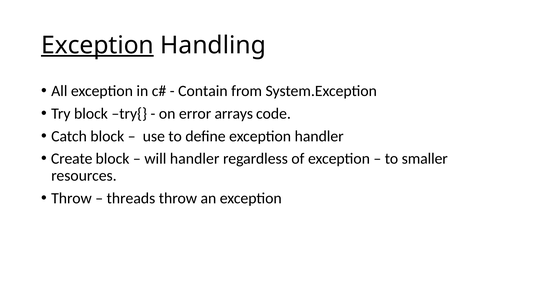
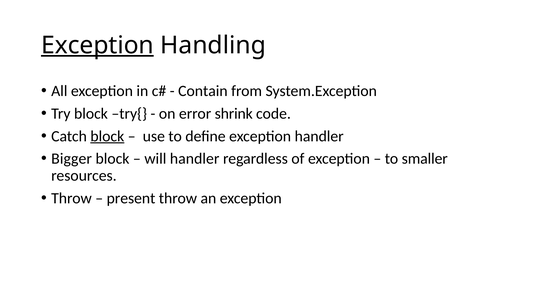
arrays: arrays -> shrink (234, 114)
block underline: none -> present (107, 136)
Create: Create -> Bigger (72, 159)
threads: threads -> present (131, 198)
